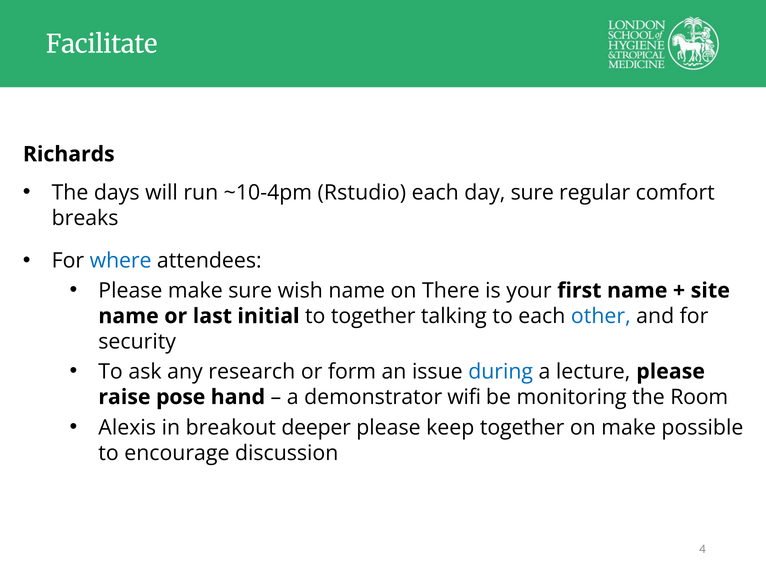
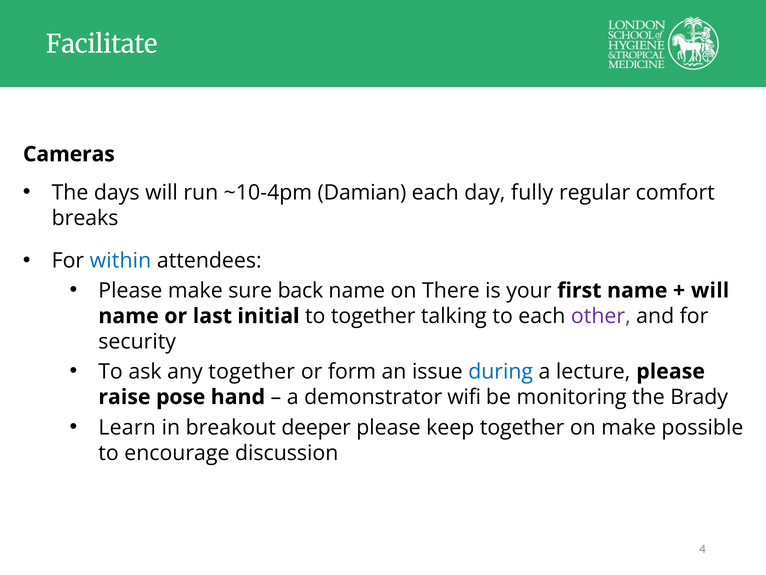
Richards: Richards -> Cameras (69, 154)
Rstudio: Rstudio -> Damian (362, 192)
day sure: sure -> fully (532, 192)
where: where -> within (120, 261)
wish: wish -> back (300, 290)
site: site -> will (710, 290)
other colour: blue -> purple (601, 316)
any research: research -> together (252, 371)
Room: Room -> Brady (699, 397)
Alexis: Alexis -> Learn (127, 427)
